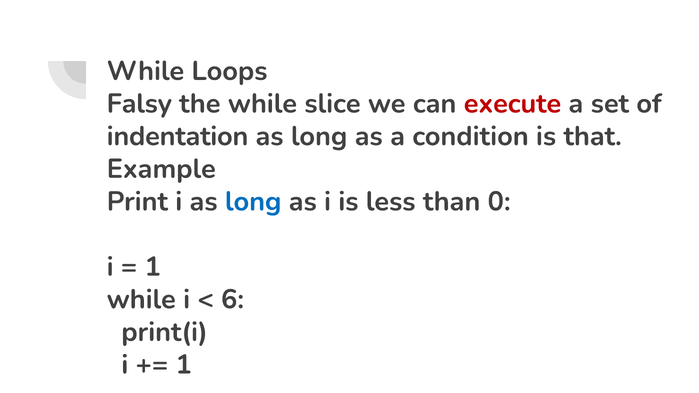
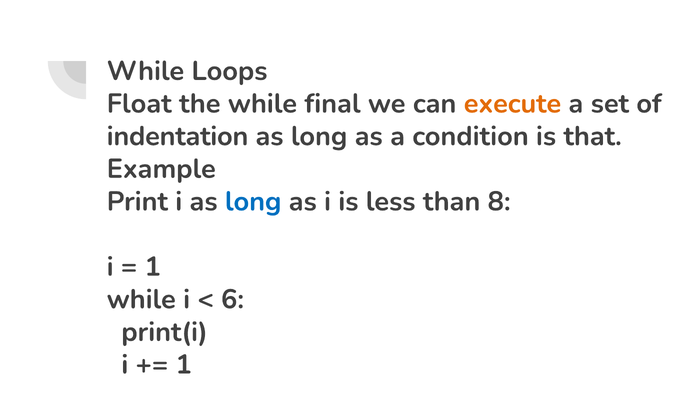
Falsy: Falsy -> Float (139, 104)
slice: slice -> final (332, 104)
execute colour: red -> orange (512, 104)
0: 0 -> 8 (499, 202)
